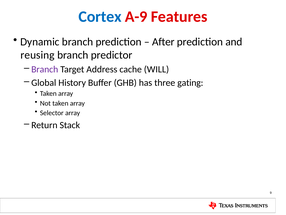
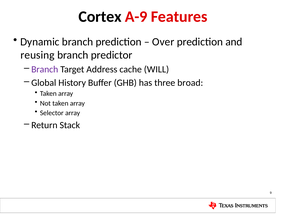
Cortex colour: blue -> black (100, 17)
After: After -> Over (163, 42)
gating: gating -> broad (190, 82)
